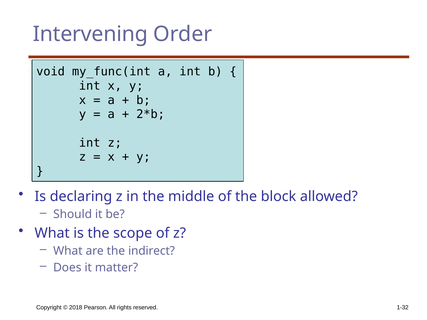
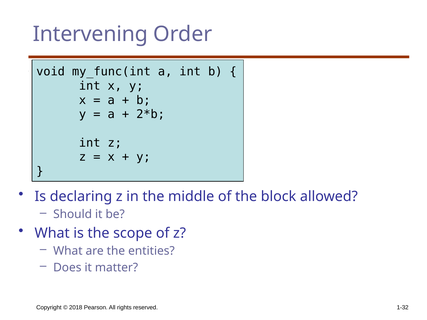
indirect: indirect -> entities (151, 251)
